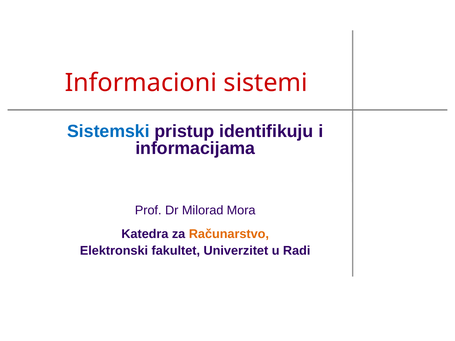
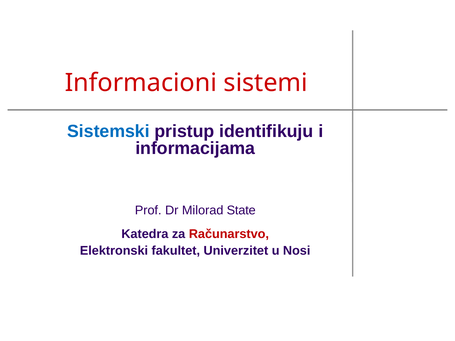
Mora: Mora -> State (241, 210)
Računarstvo colour: orange -> red (229, 234)
Radi: Radi -> Nosi (297, 251)
